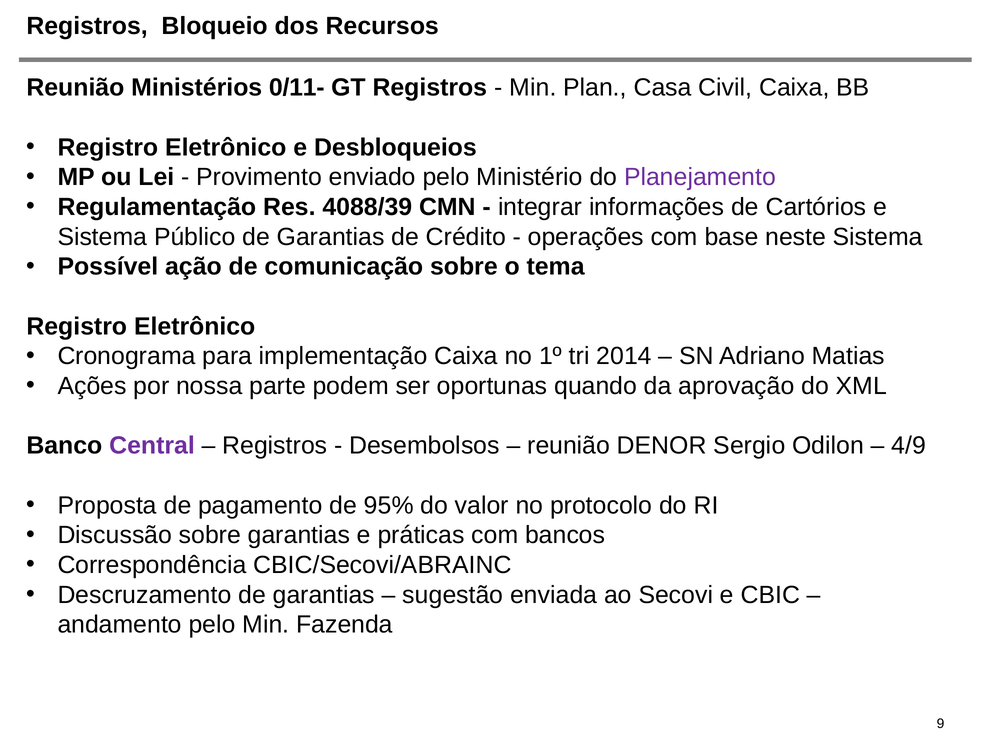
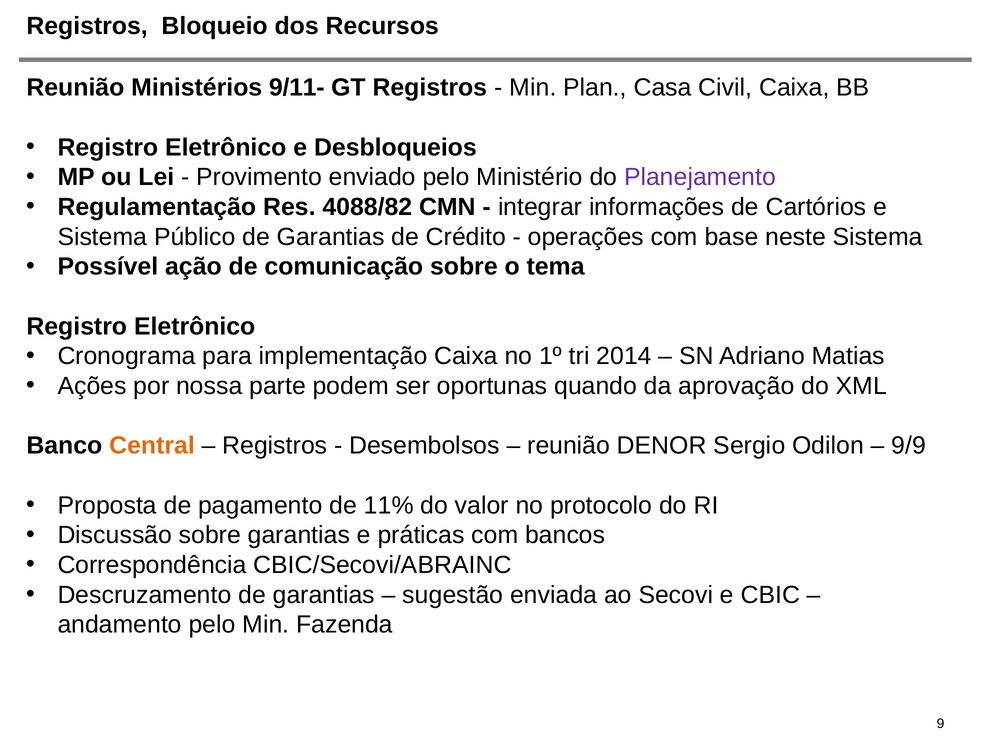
0/11-: 0/11- -> 9/11- (297, 88)
4088/39: 4088/39 -> 4088/82 (367, 207)
Central colour: purple -> orange (152, 445)
4/9: 4/9 -> 9/9 (909, 445)
95%: 95% -> 11% (389, 505)
